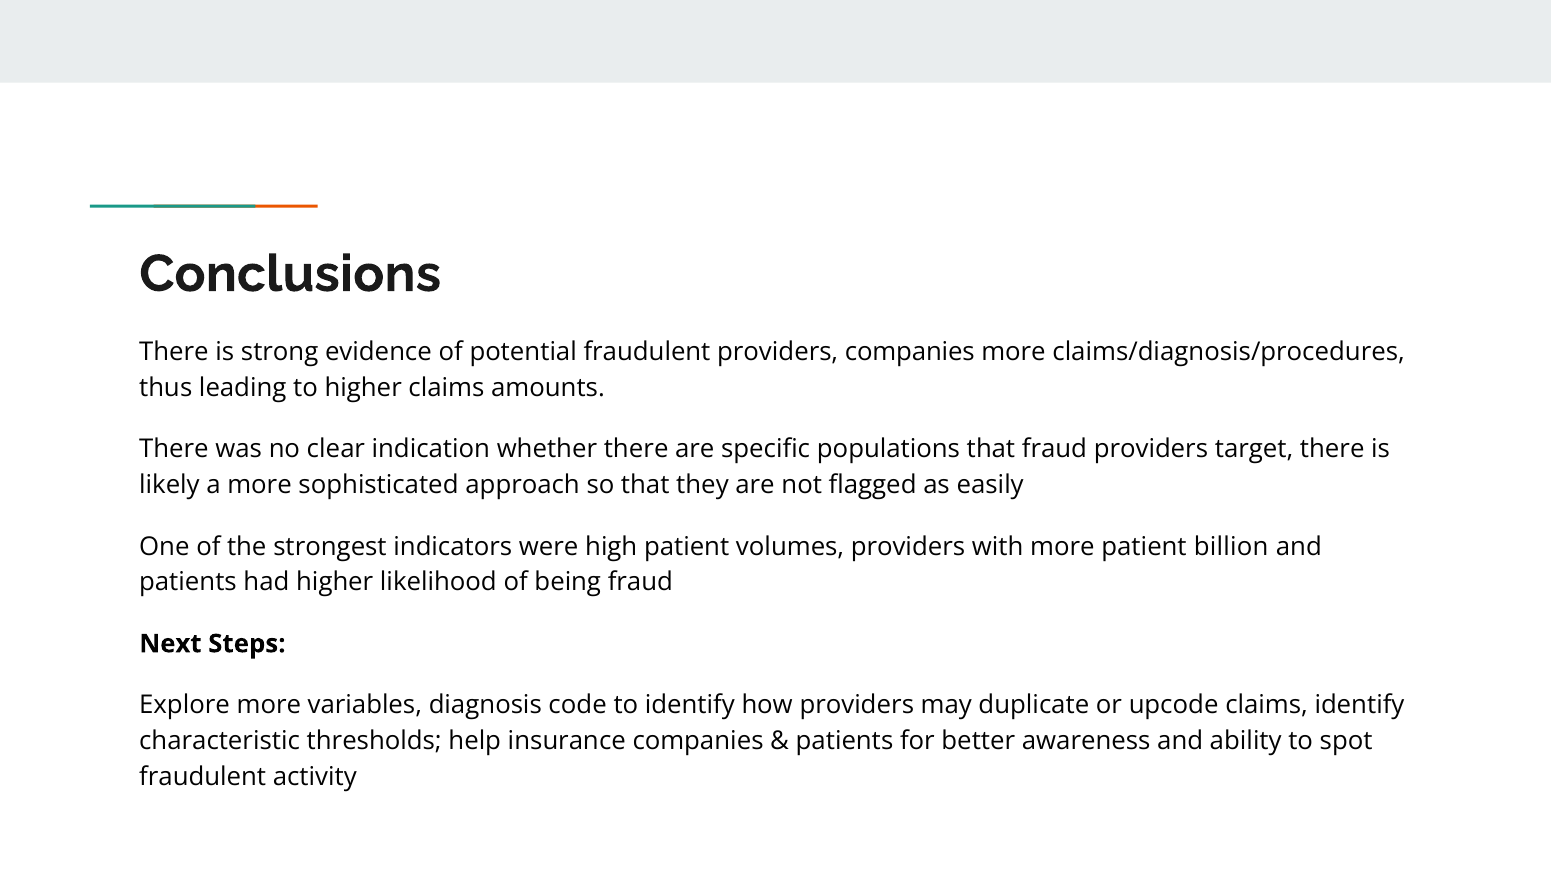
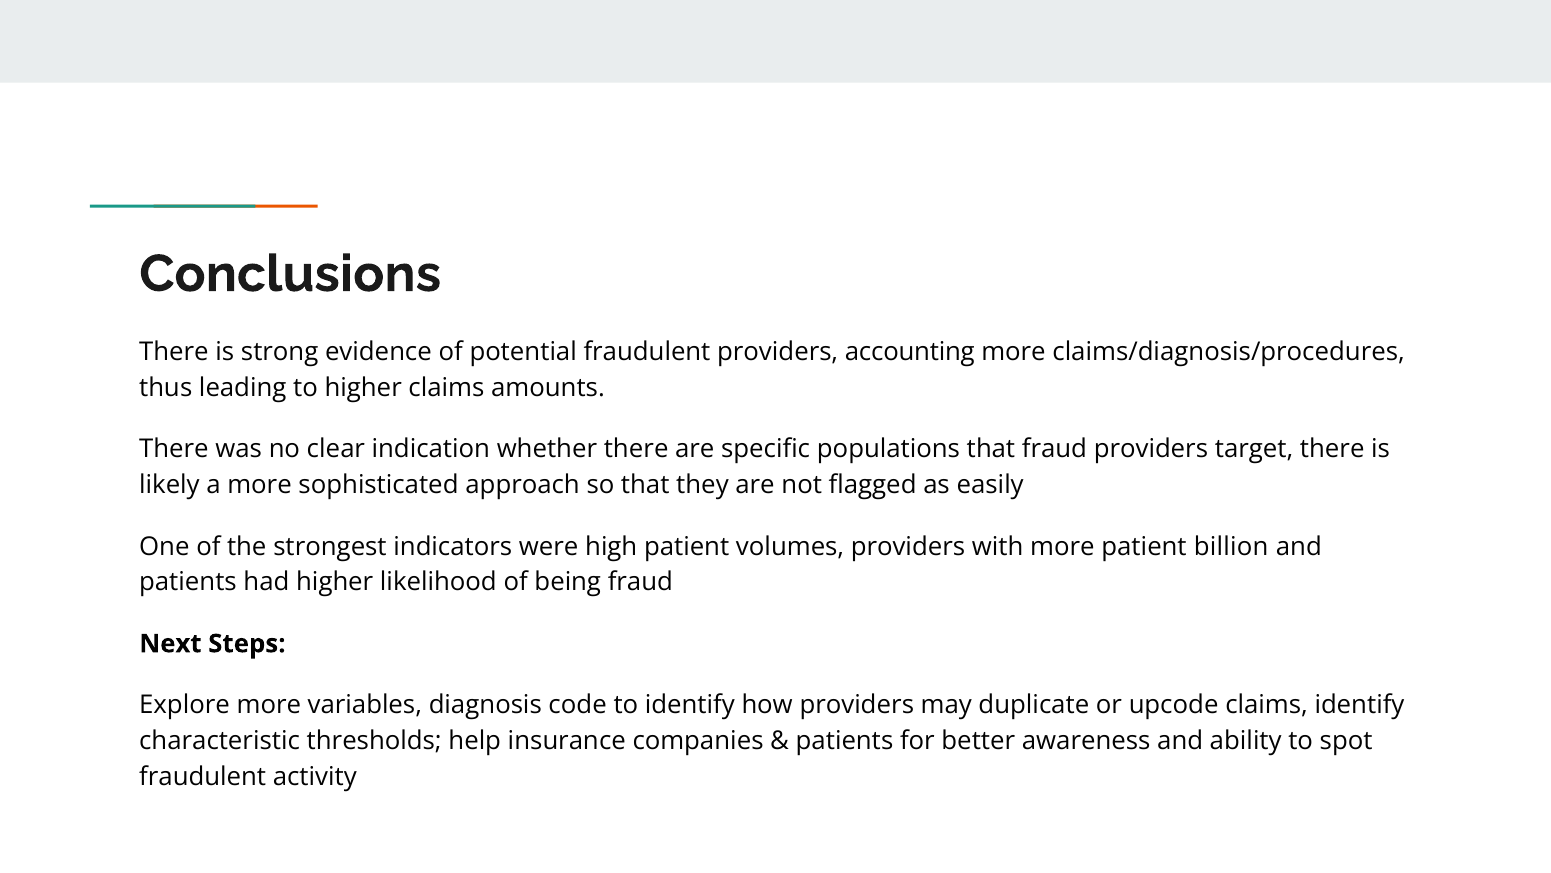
providers companies: companies -> accounting (910, 352)
